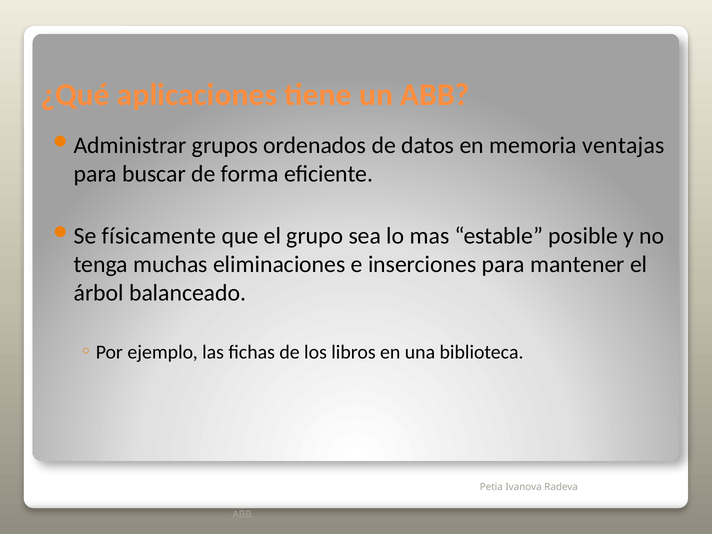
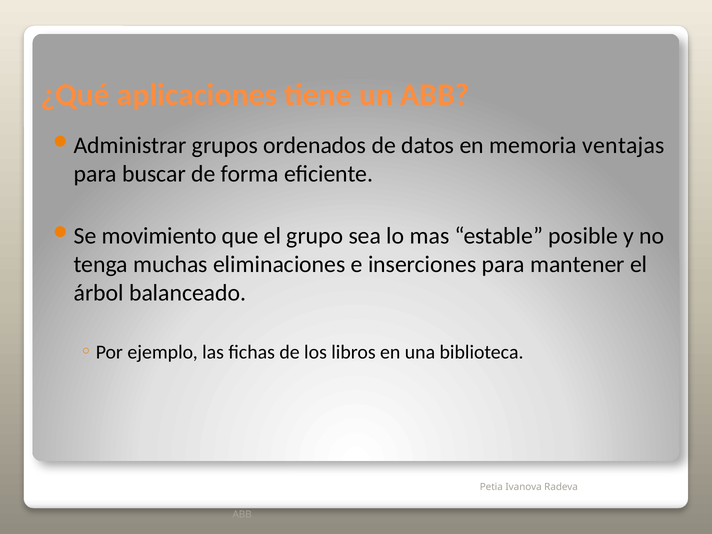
físicamente: físicamente -> movimiento (159, 236)
